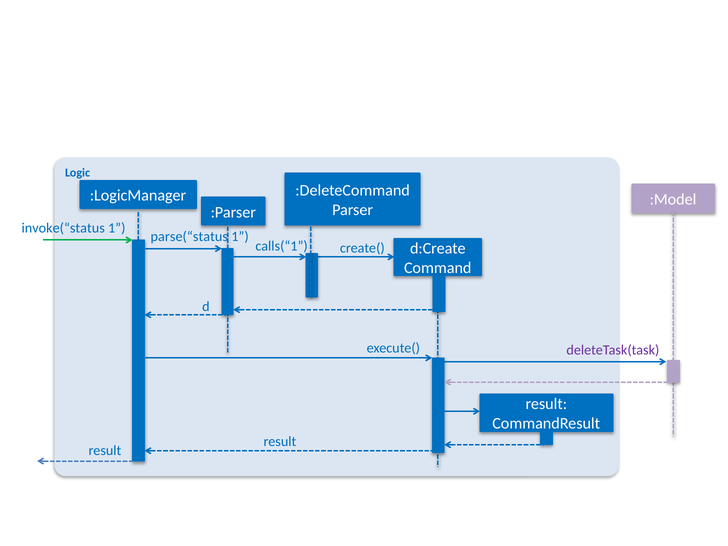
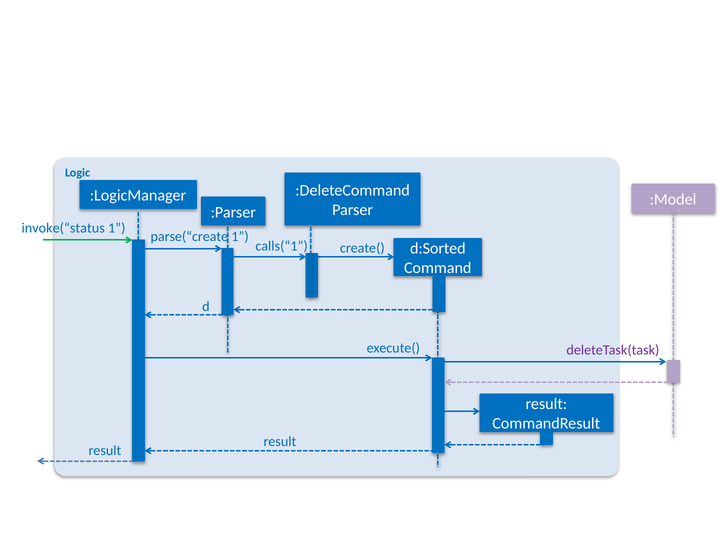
parse(“status: parse(“status -> parse(“create (189, 236)
d:Create: d:Create -> d:Sorted (438, 248)
